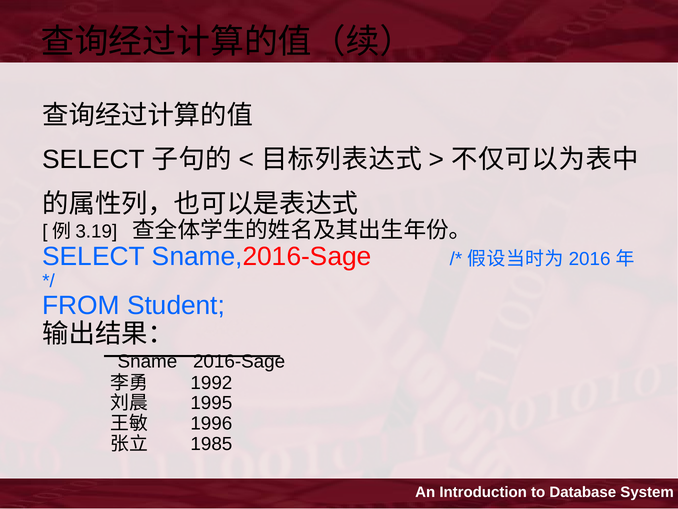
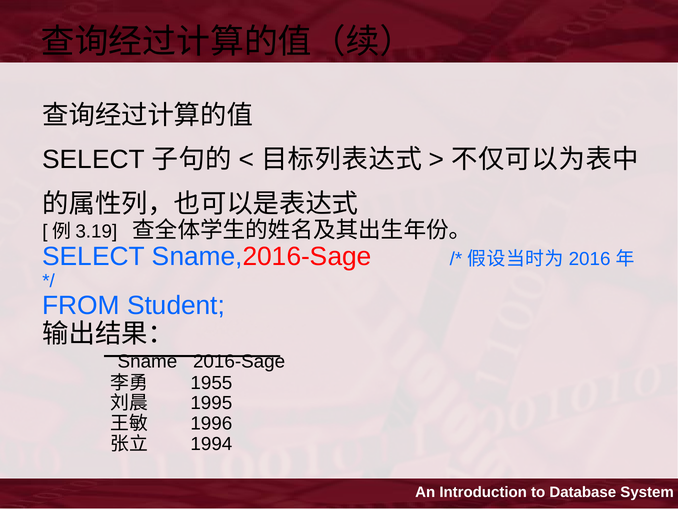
1992: 1992 -> 1955 (211, 382)
1985: 1985 -> 1994 (211, 443)
